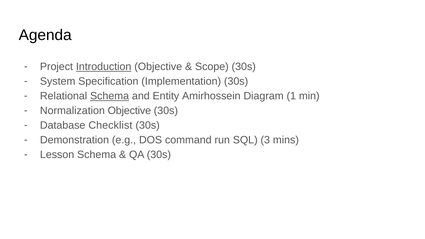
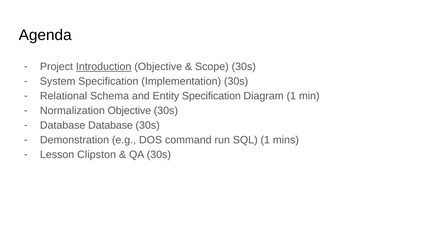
Schema underline: present -> none (110, 96)
Entity Amirhossein: Amirhossein -> Specification (211, 96)
Database Checklist: Checklist -> Database (111, 125)
SQL 3: 3 -> 1 (265, 140)
Lesson Schema: Schema -> Clipston (97, 155)
